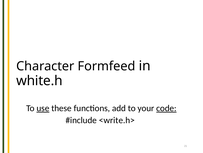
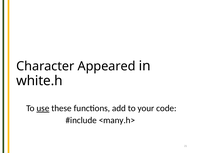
Formfeed: Formfeed -> Appeared (107, 66)
code underline: present -> none (166, 108)
<write.h>: <write.h> -> <many.h> (117, 120)
